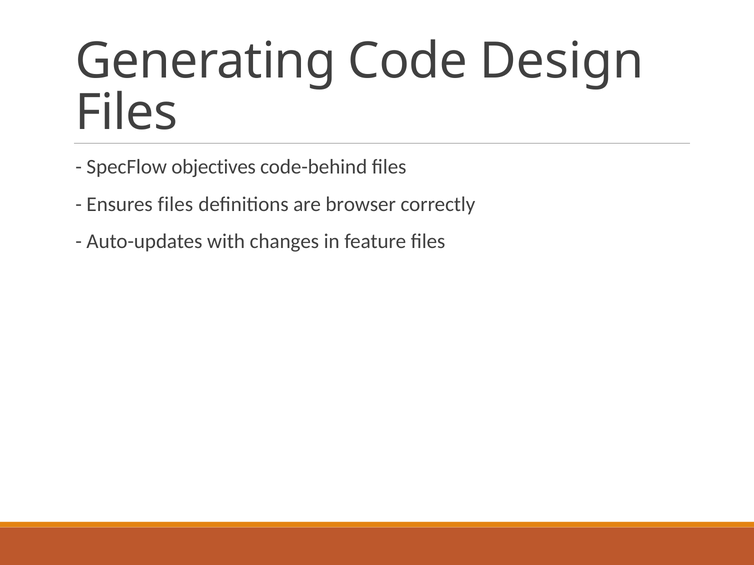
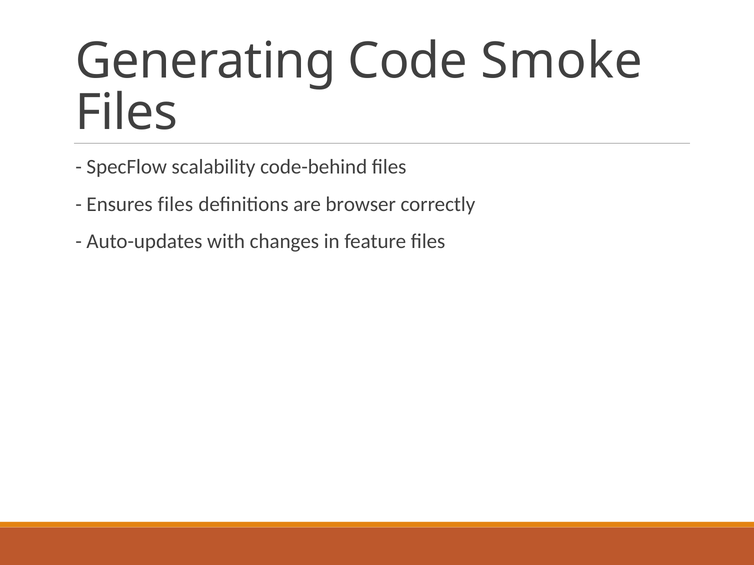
Design: Design -> Smoke (562, 61)
objectives: objectives -> scalability (214, 167)
